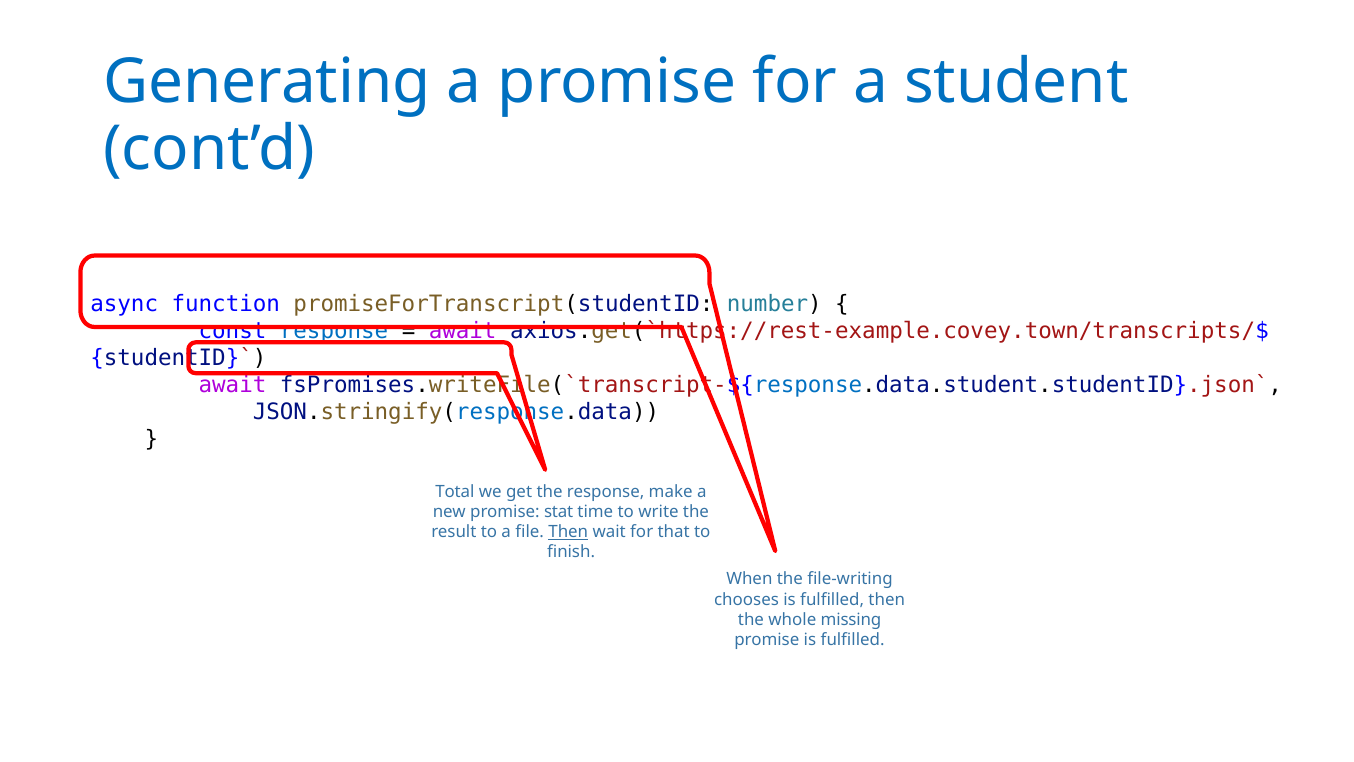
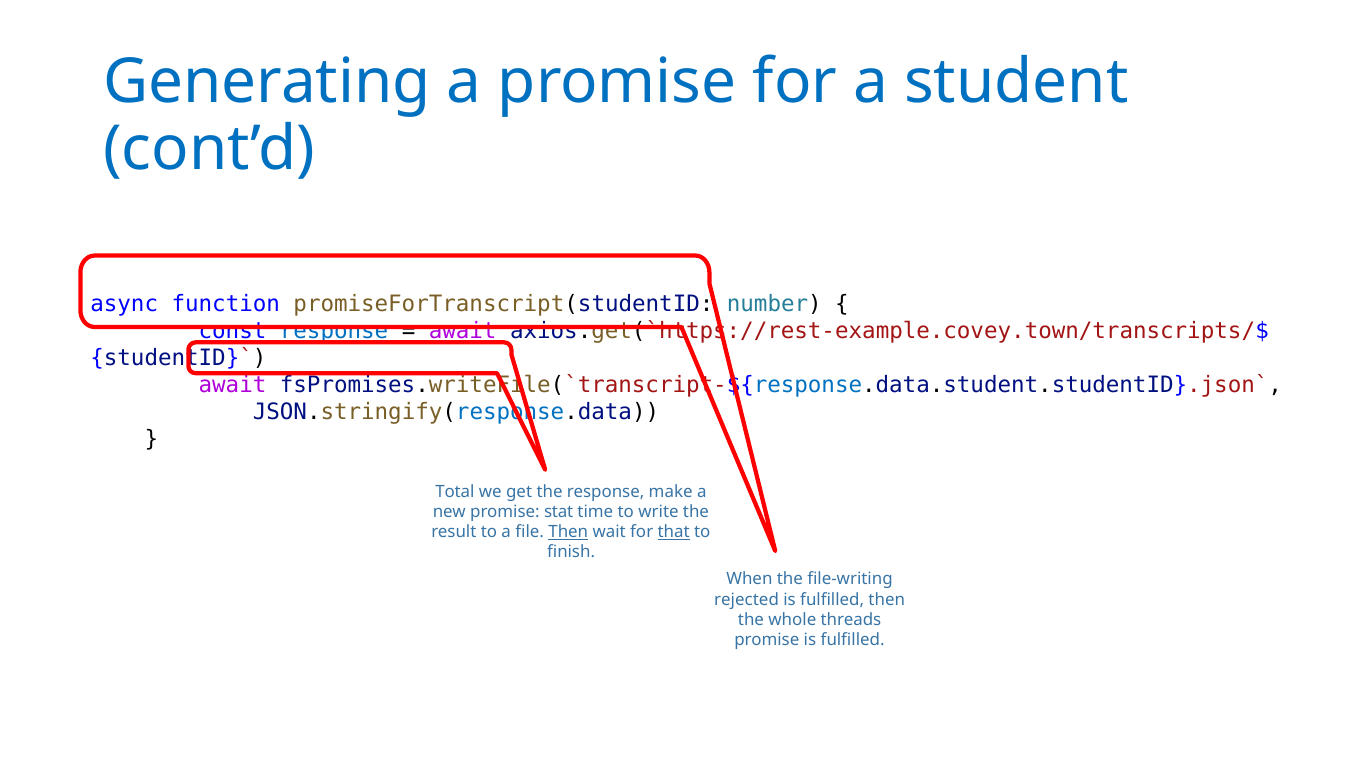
that underline: none -> present (674, 532)
chooses: chooses -> rejected (747, 599)
missing: missing -> threads (851, 620)
